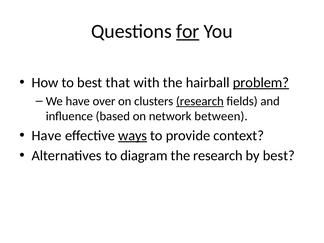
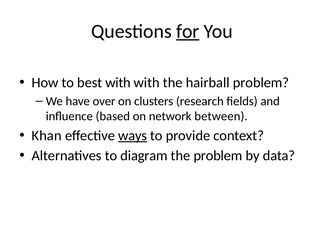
best that: that -> with (118, 83)
problem underline: present -> none (261, 83)
research underline: present -> none (200, 101)
Have: Have -> Khan (47, 136)
the research: research -> problem (218, 156)
by best: best -> data (279, 156)
